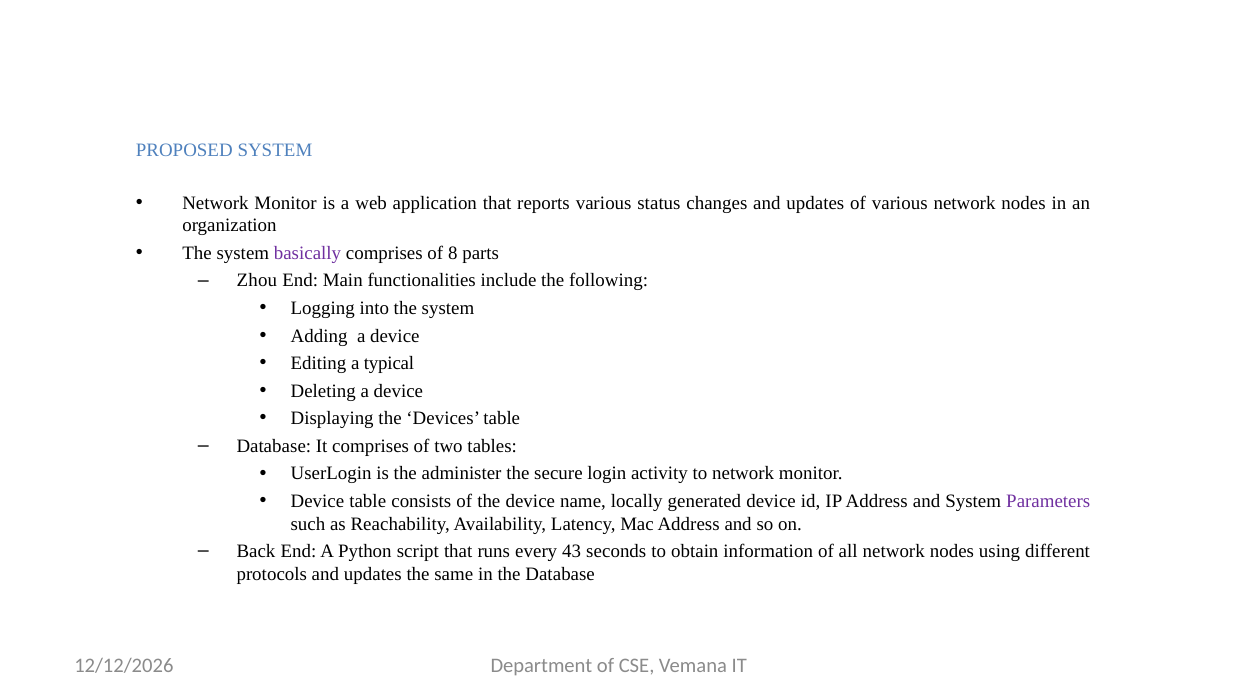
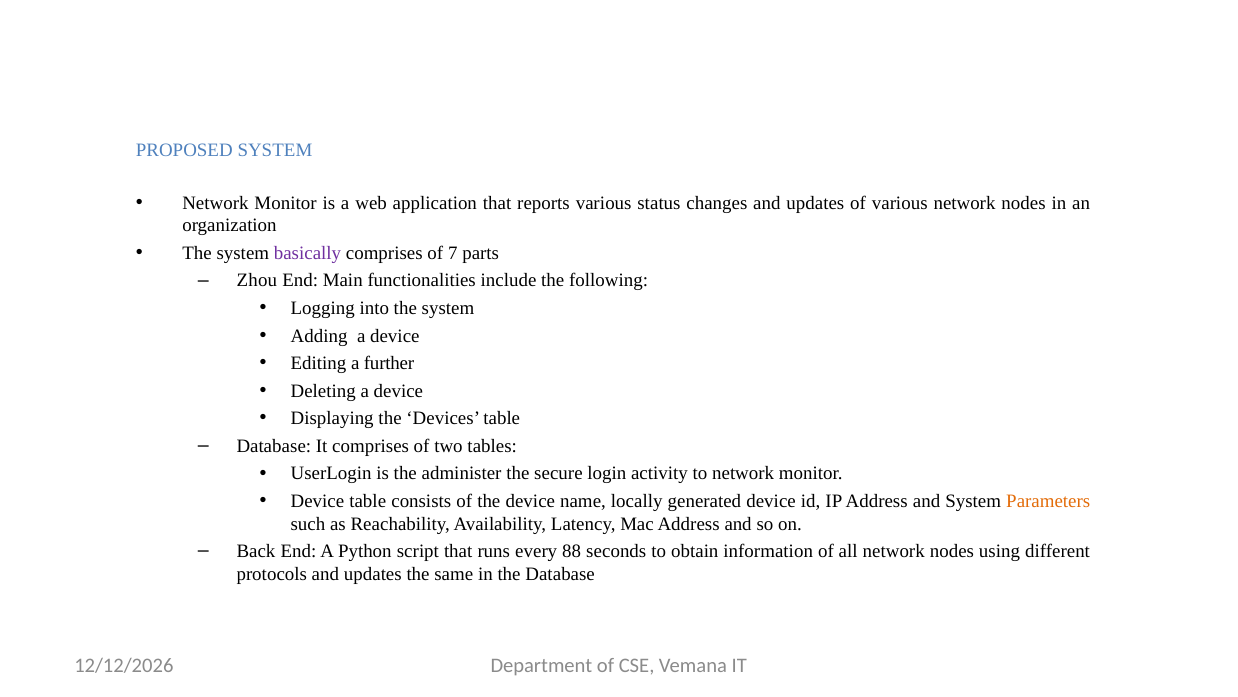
8: 8 -> 7 (453, 253)
typical: typical -> further (389, 363)
Parameters colour: purple -> orange (1048, 501)
43: 43 -> 88 (572, 551)
